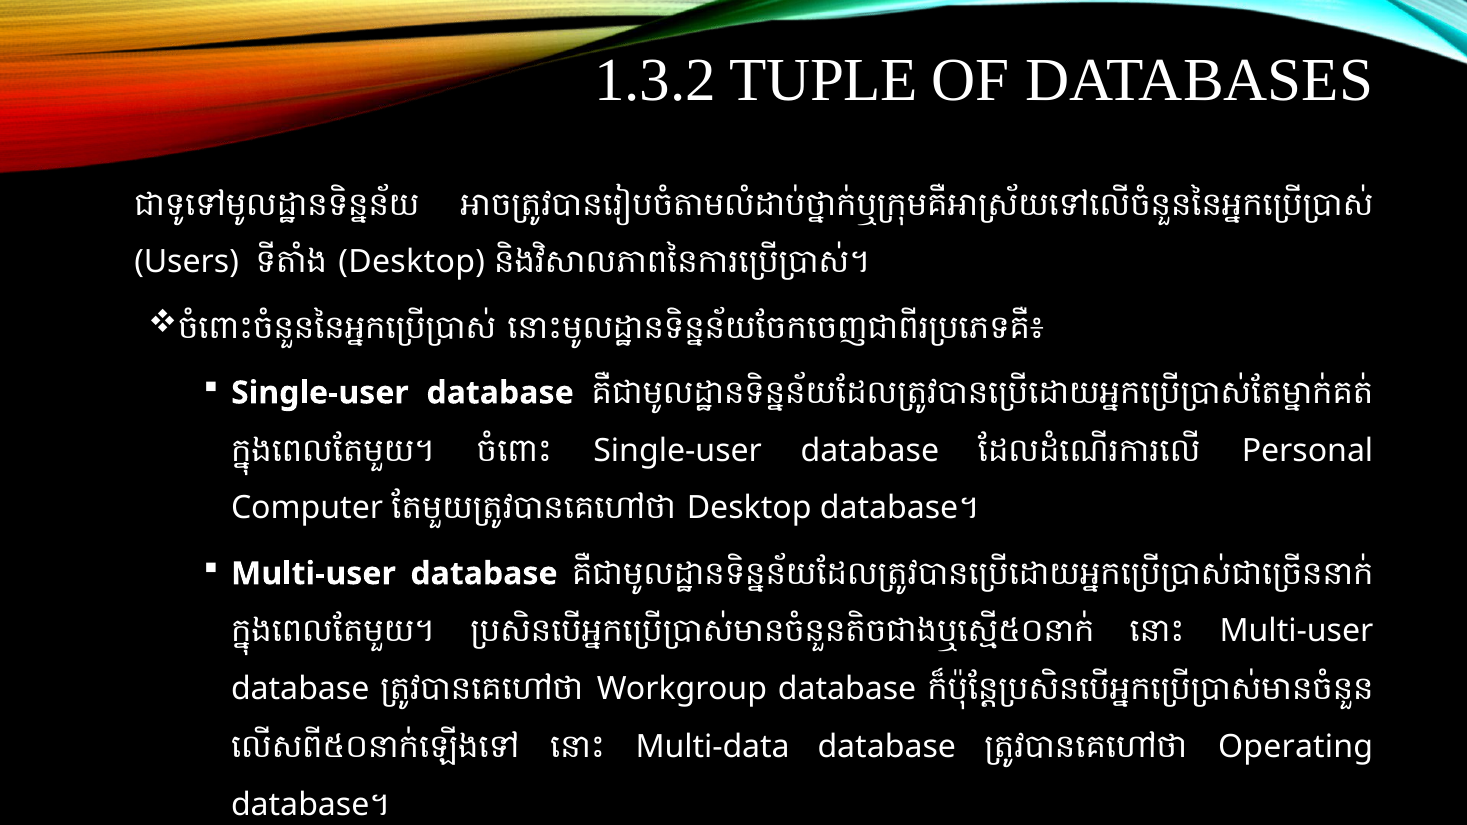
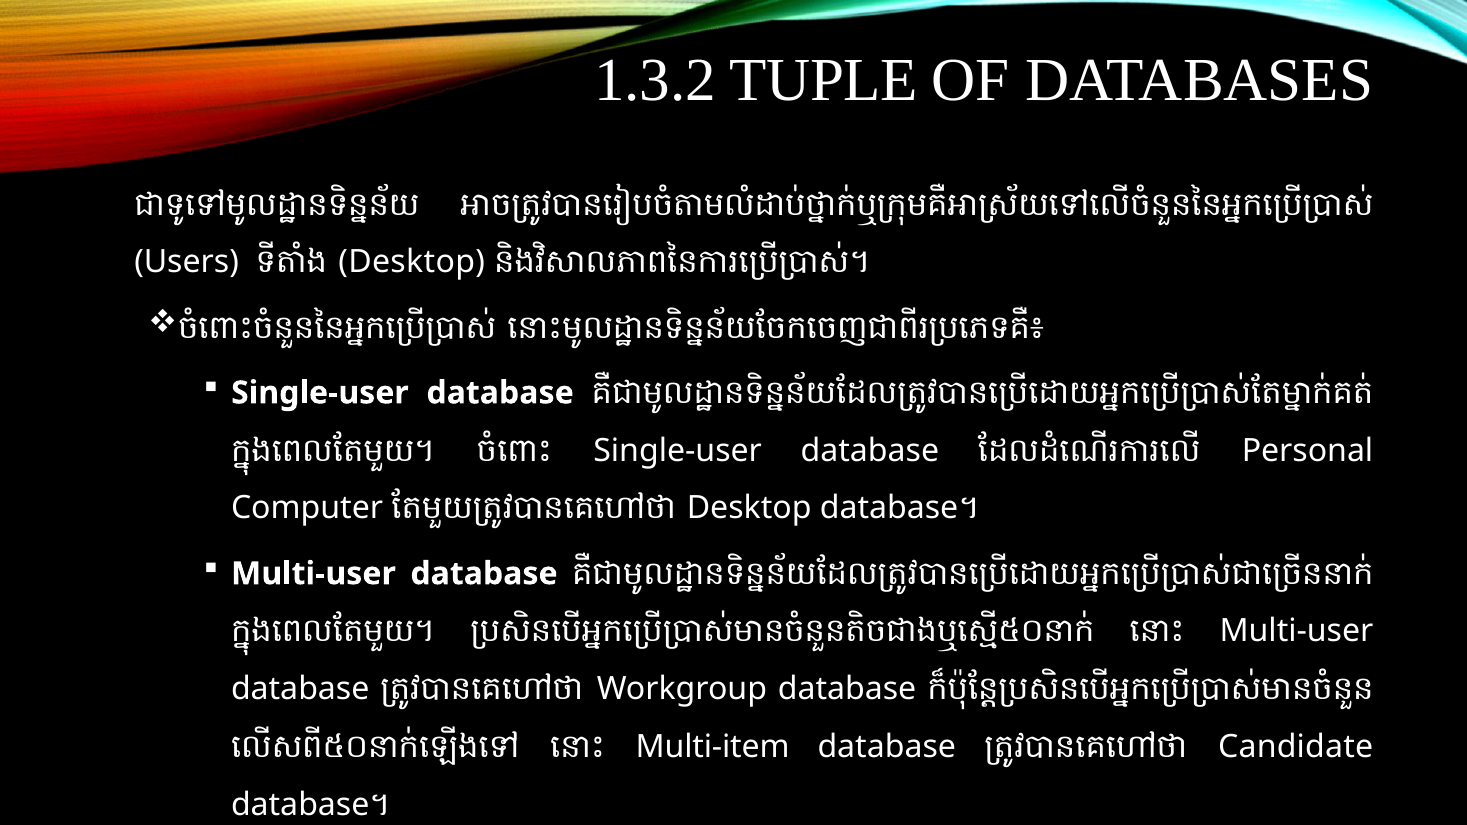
Multi-data: Multi-data -> Multi-item (713, 747)
Operating: Operating -> Candidate (1296, 747)
